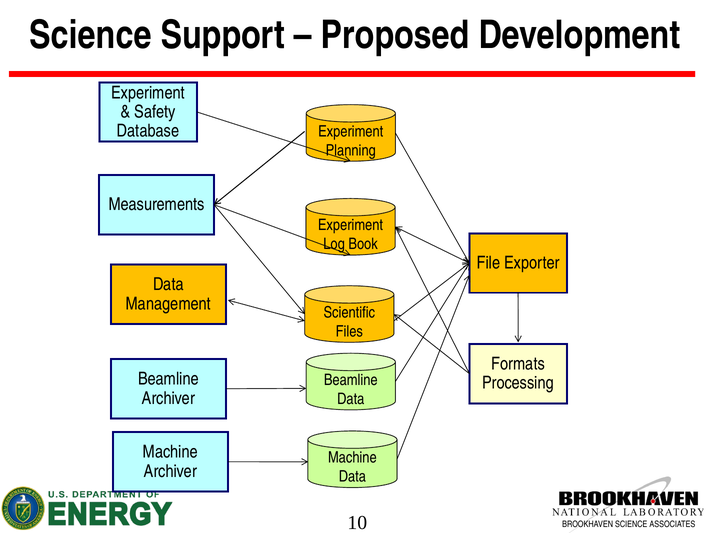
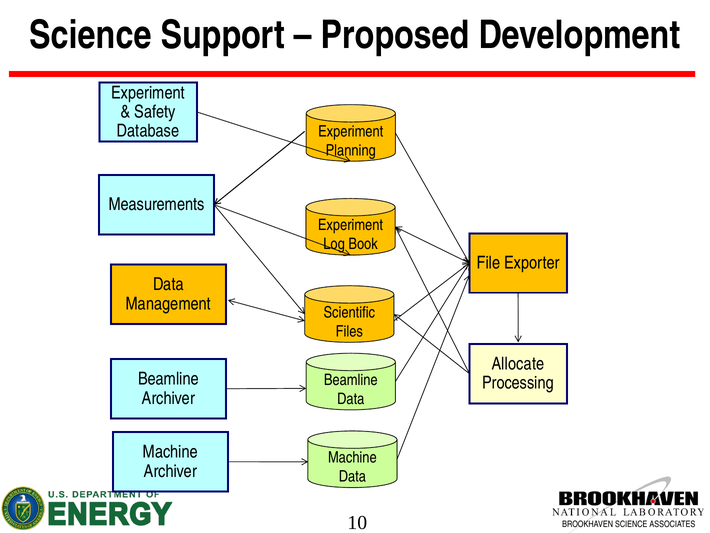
Formats: Formats -> Allocate (518, 364)
